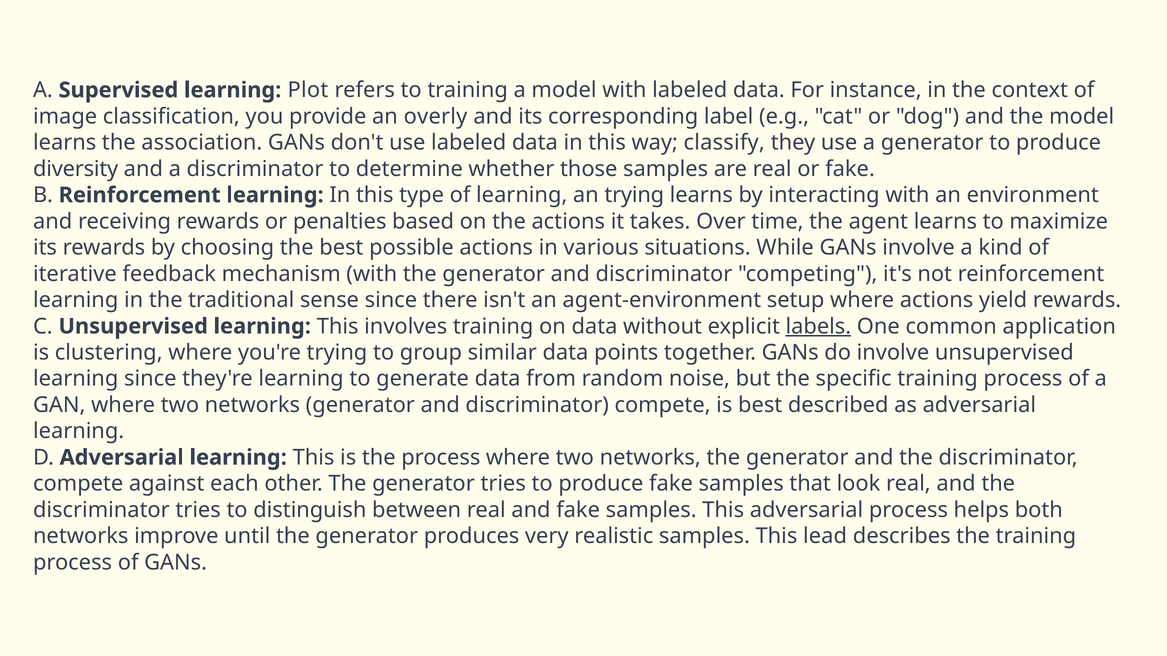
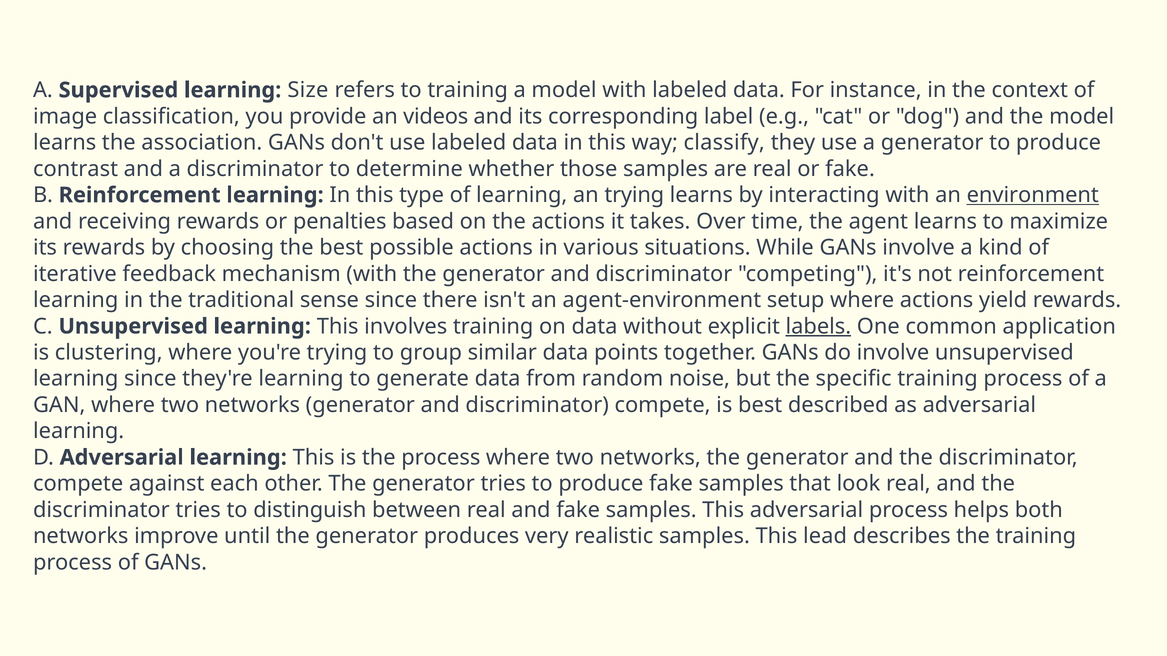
Plot: Plot -> Size (308, 90)
overly: overly -> videos (436, 116)
diversity: diversity -> contrast (76, 169)
environment underline: none -> present (1033, 195)
